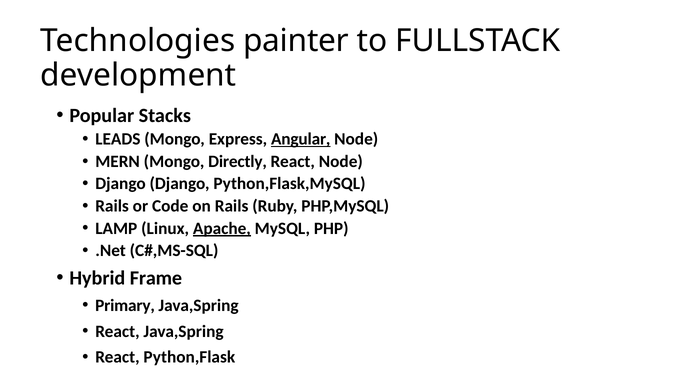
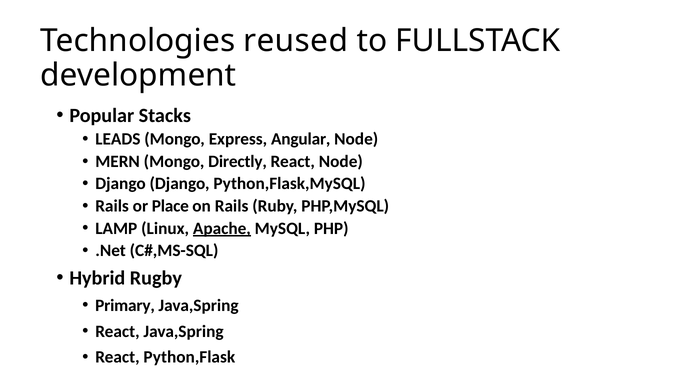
painter: painter -> reused (296, 41)
Angular underline: present -> none (301, 139)
Code: Code -> Place (170, 206)
Frame: Frame -> Rugby (156, 278)
